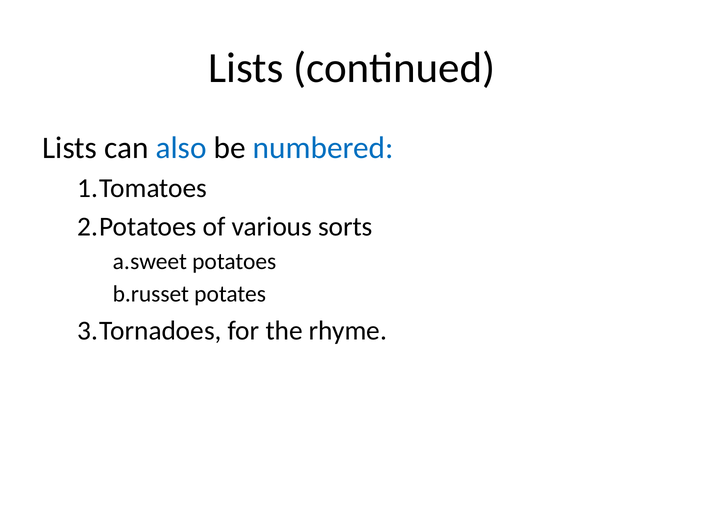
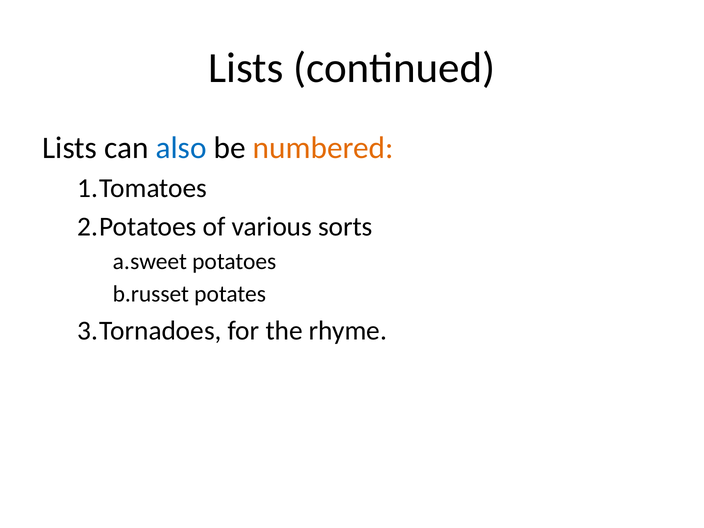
numbered colour: blue -> orange (323, 148)
